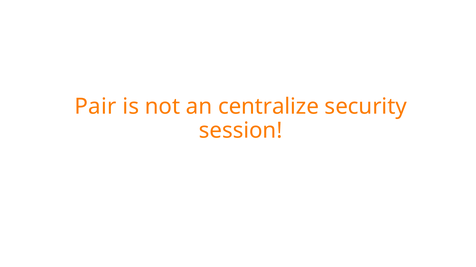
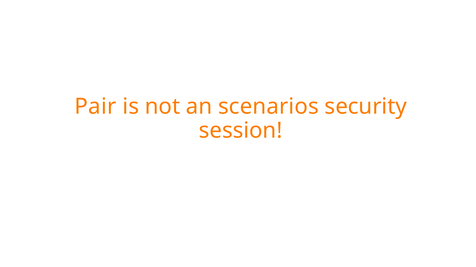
centralize: centralize -> scenarios (268, 107)
